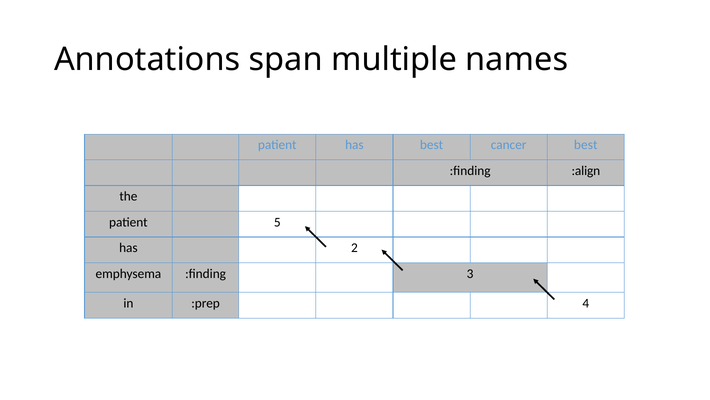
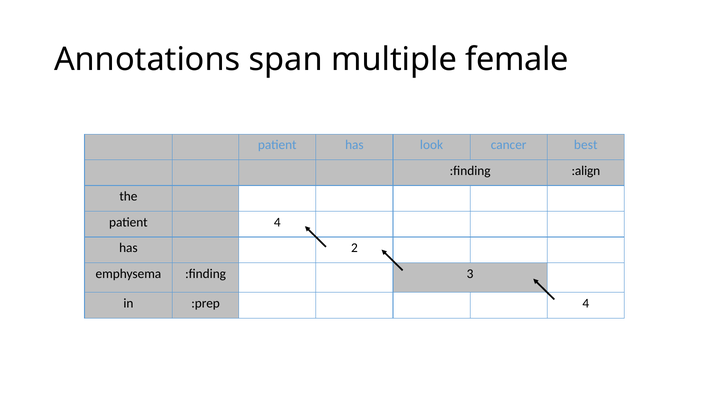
names: names -> female (517, 60)
has best: best -> look (432, 145)
patient 5: 5 -> 4 (277, 222)
